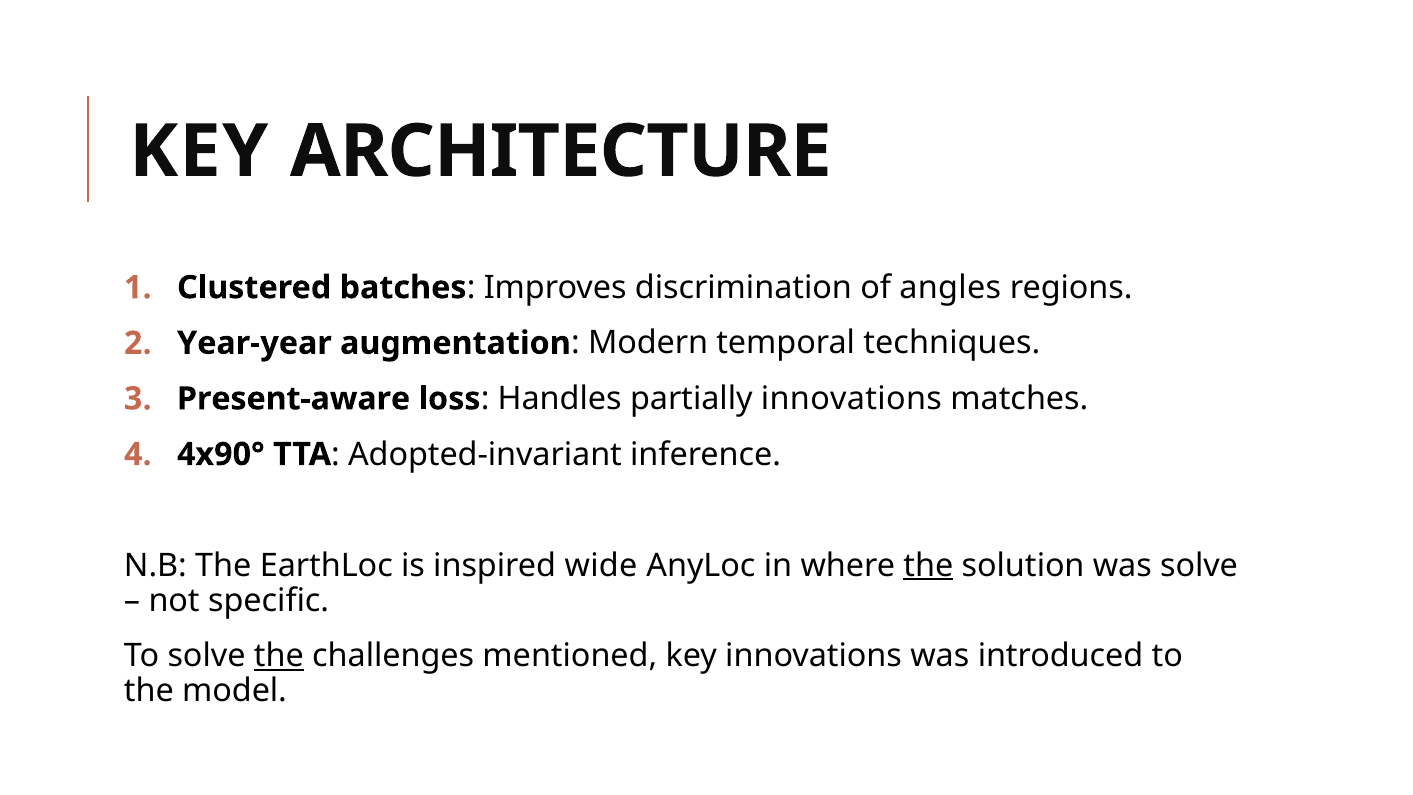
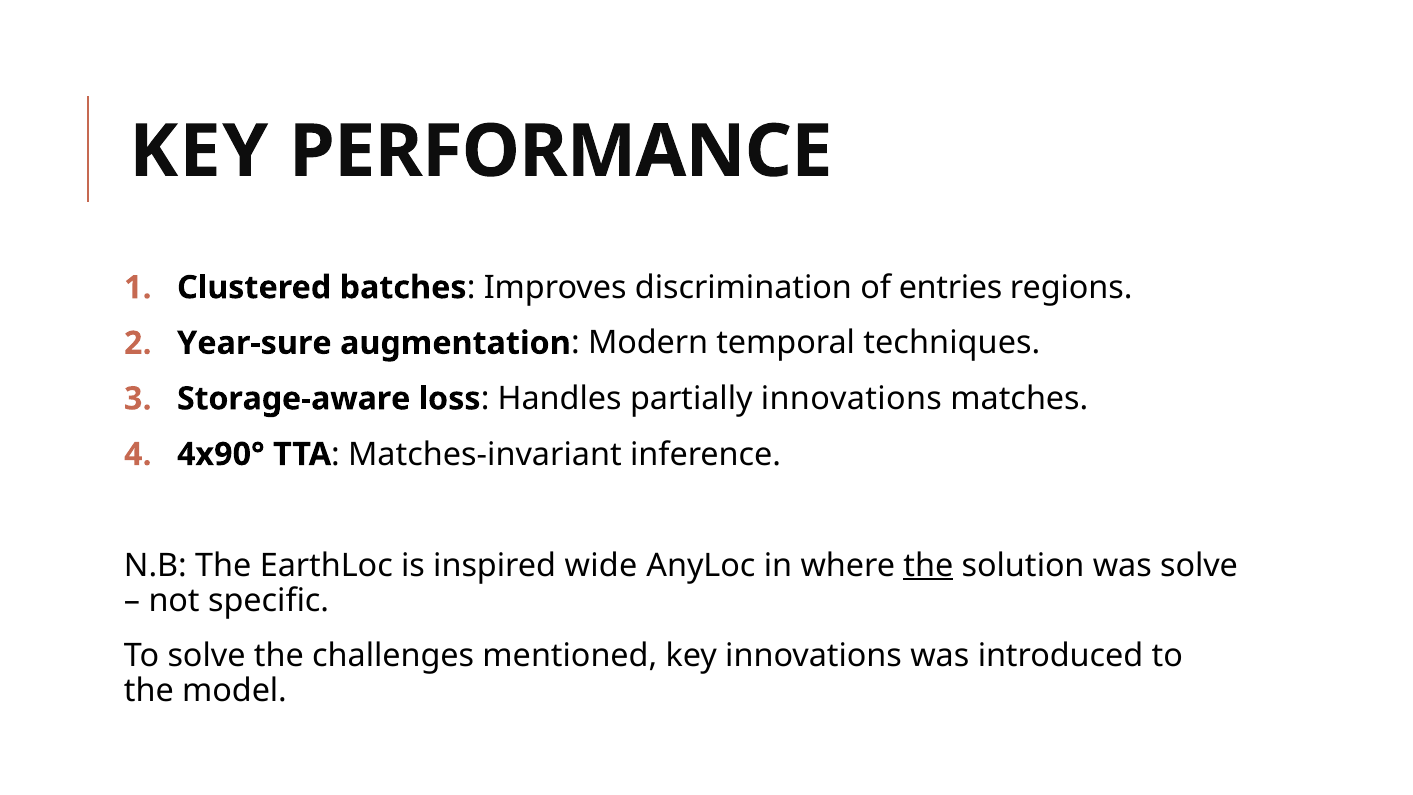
ARCHITECTURE: ARCHITECTURE -> PERFORMANCE (561, 152)
angles: angles -> entries (951, 288)
Year-year: Year-year -> Year-sure (254, 343)
Present-aware: Present-aware -> Storage-aware (294, 399)
Adopted-invariant: Adopted-invariant -> Matches-invariant (485, 454)
the underline: present -> none (279, 656)
